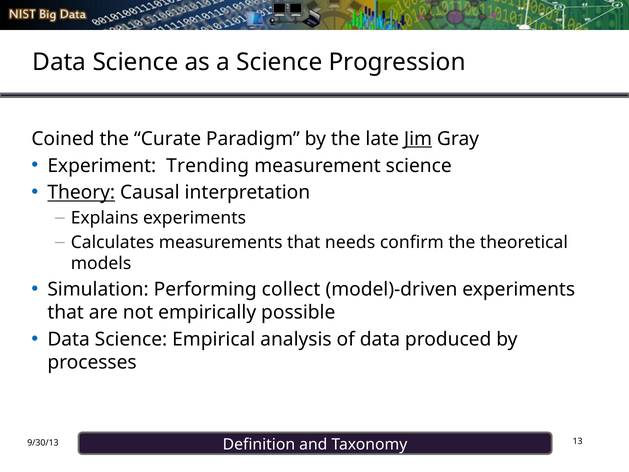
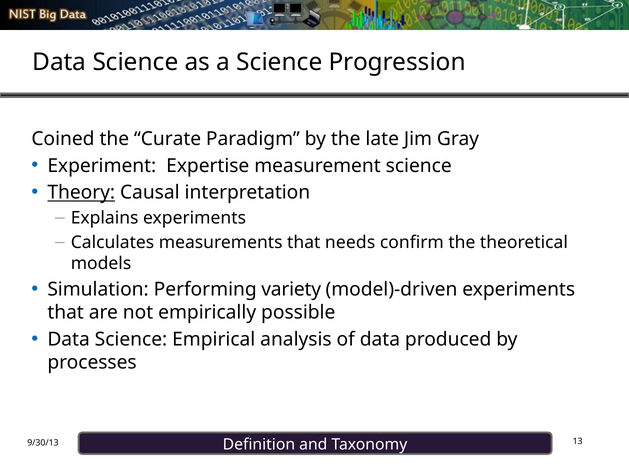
Jim underline: present -> none (418, 139)
Trending: Trending -> Expertise (208, 166)
collect: collect -> variety (291, 289)
